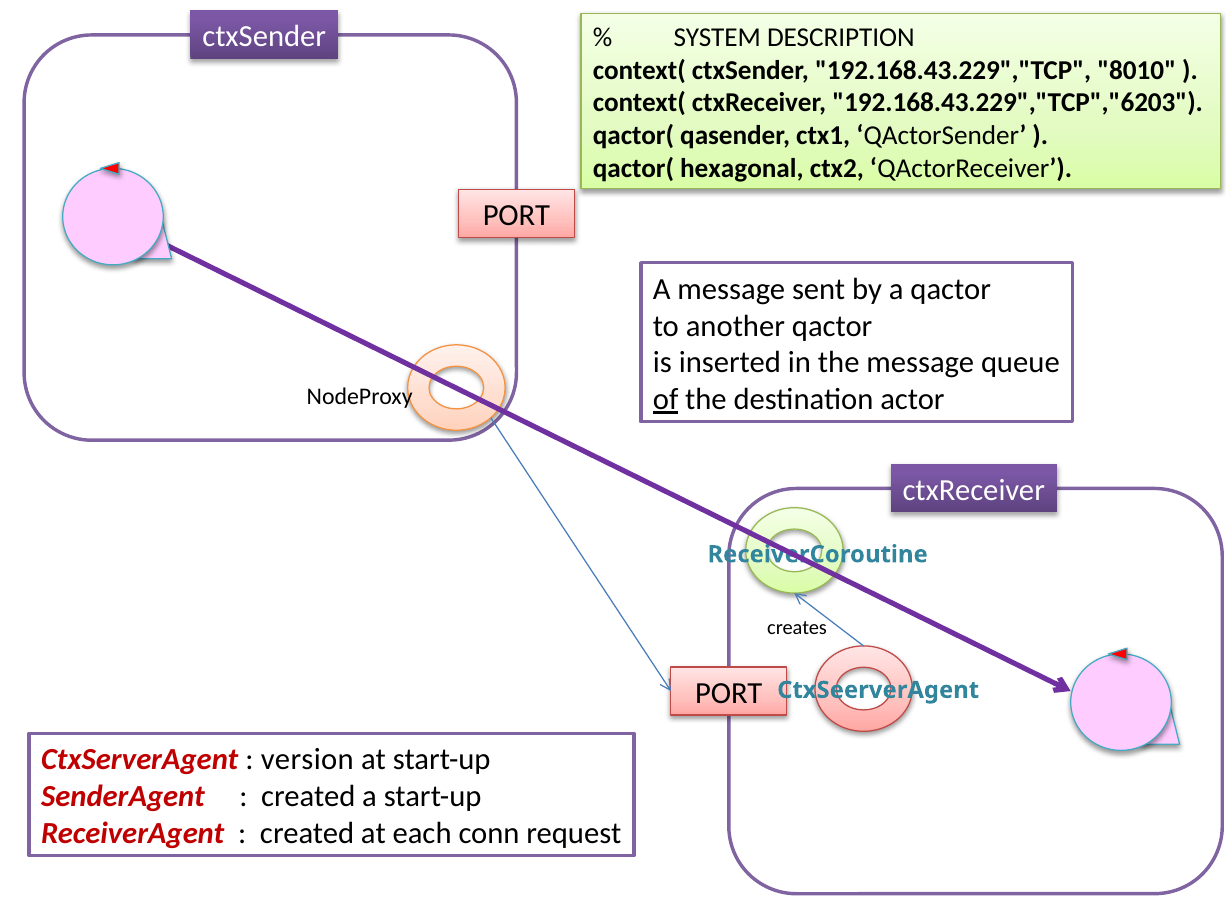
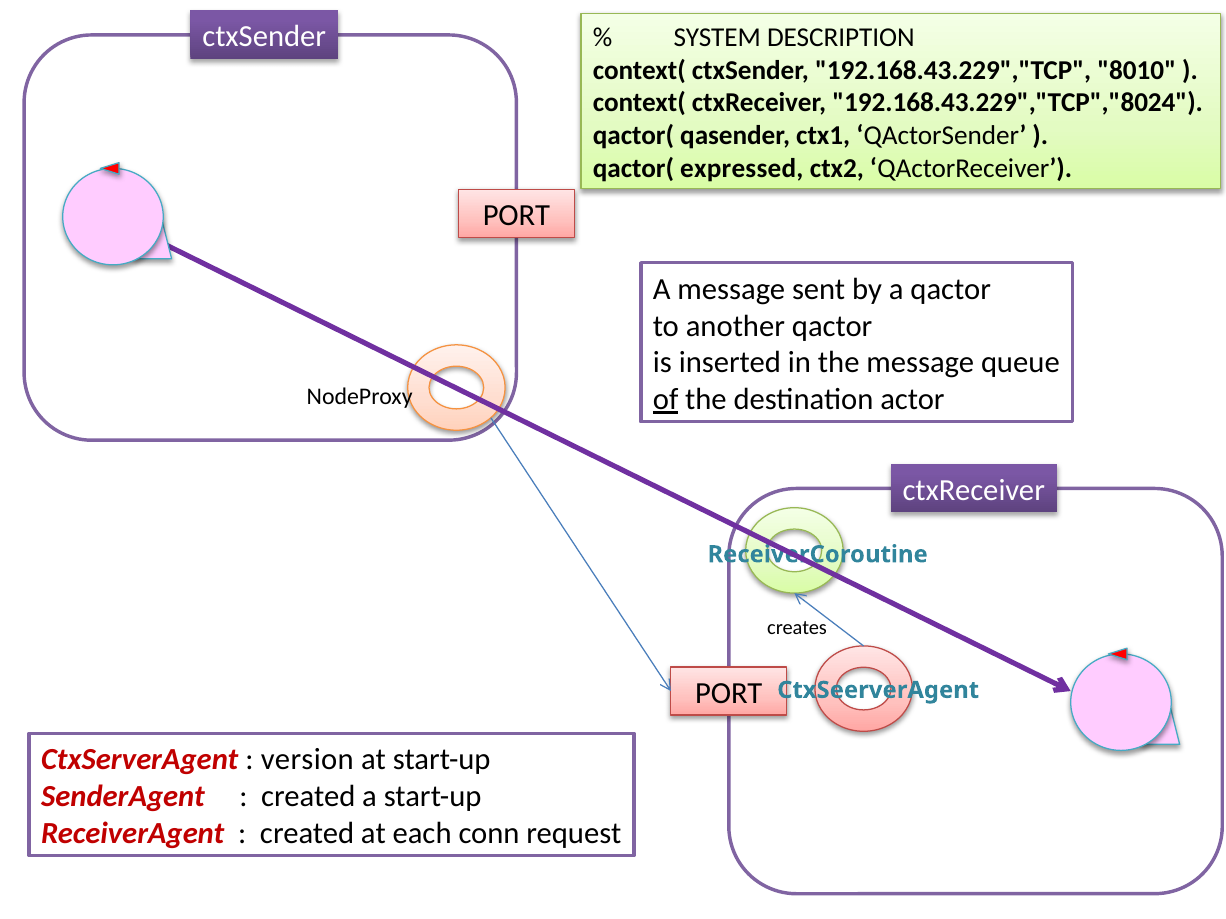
192.168.43.229","TCP","6203: 192.168.43.229","TCP","6203 -> 192.168.43.229","TCP","8024 (1018, 103)
hexagonal: hexagonal -> expressed (742, 168)
